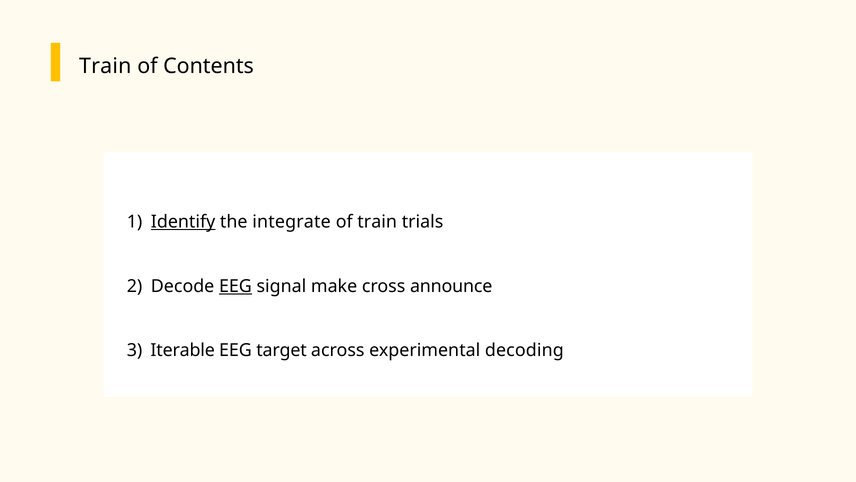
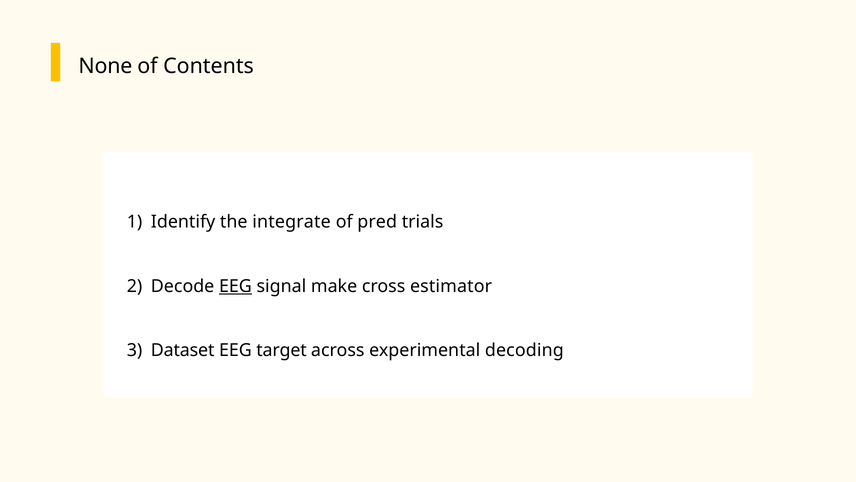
Train: Train -> None (105, 66)
Identify underline: present -> none (183, 222)
of train: train -> pred (377, 222)
announce: announce -> estimator (451, 286)
Iterable: Iterable -> Dataset (183, 350)
